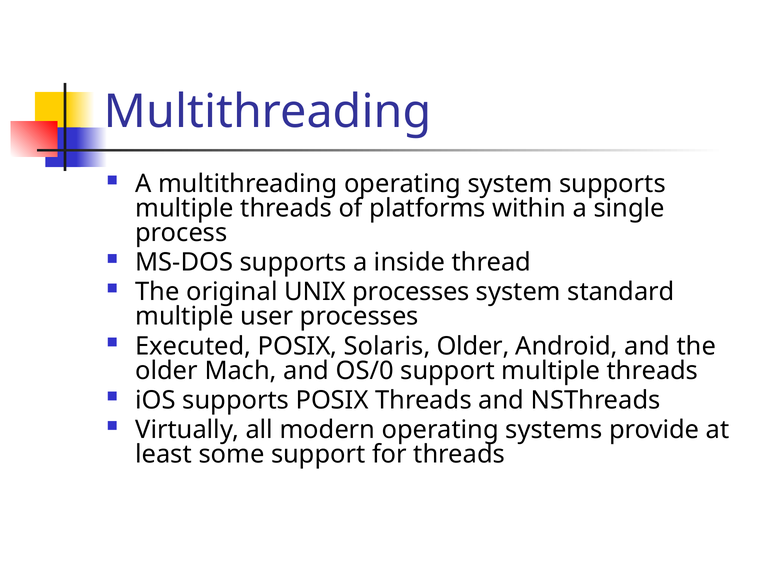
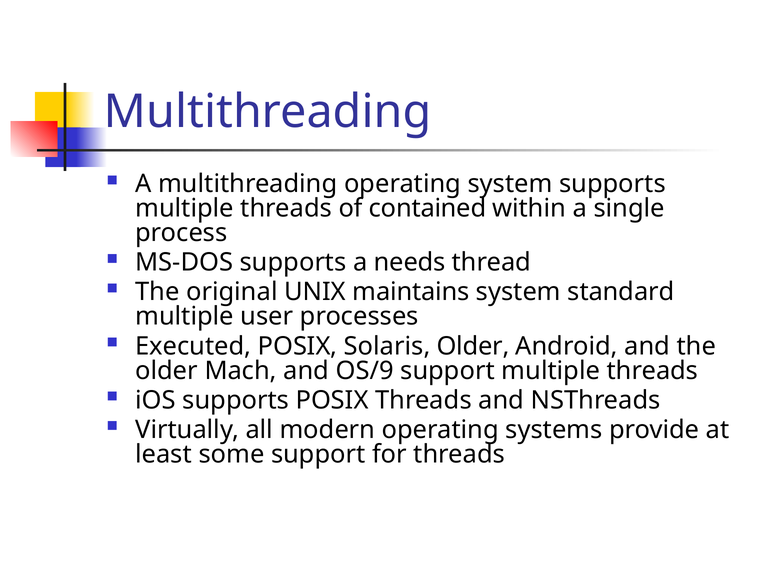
platforms: platforms -> contained (428, 208)
inside: inside -> needs (410, 262)
UNIX processes: processes -> maintains (411, 292)
OS/0: OS/0 -> OS/9 (365, 370)
